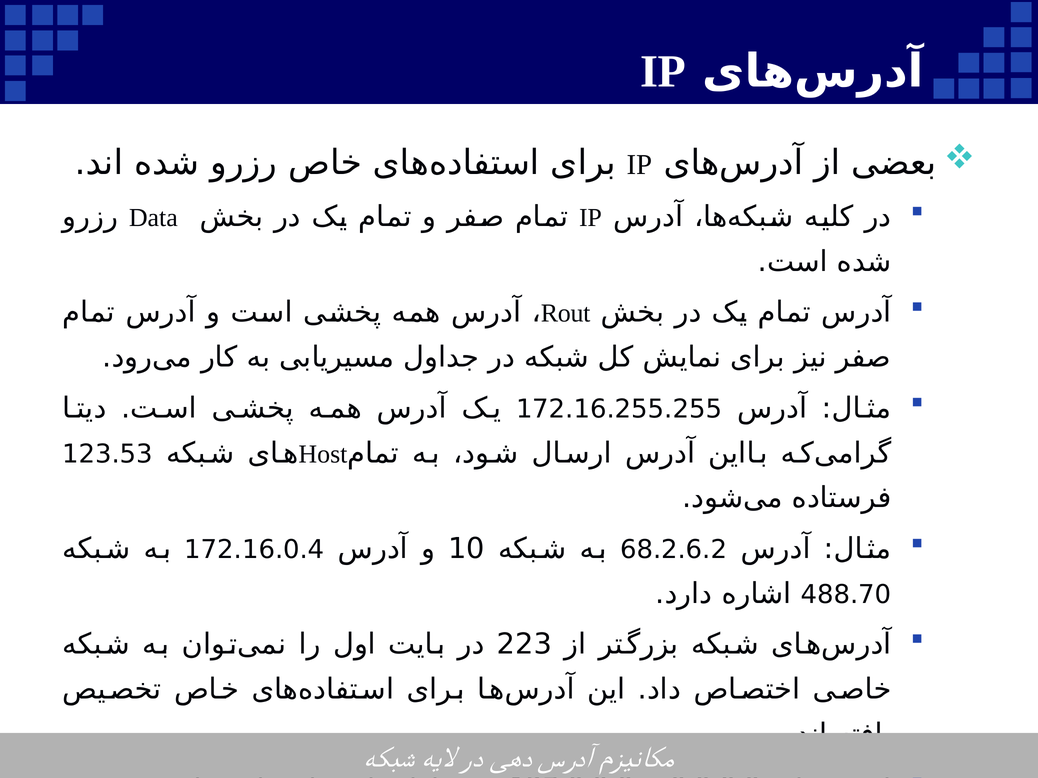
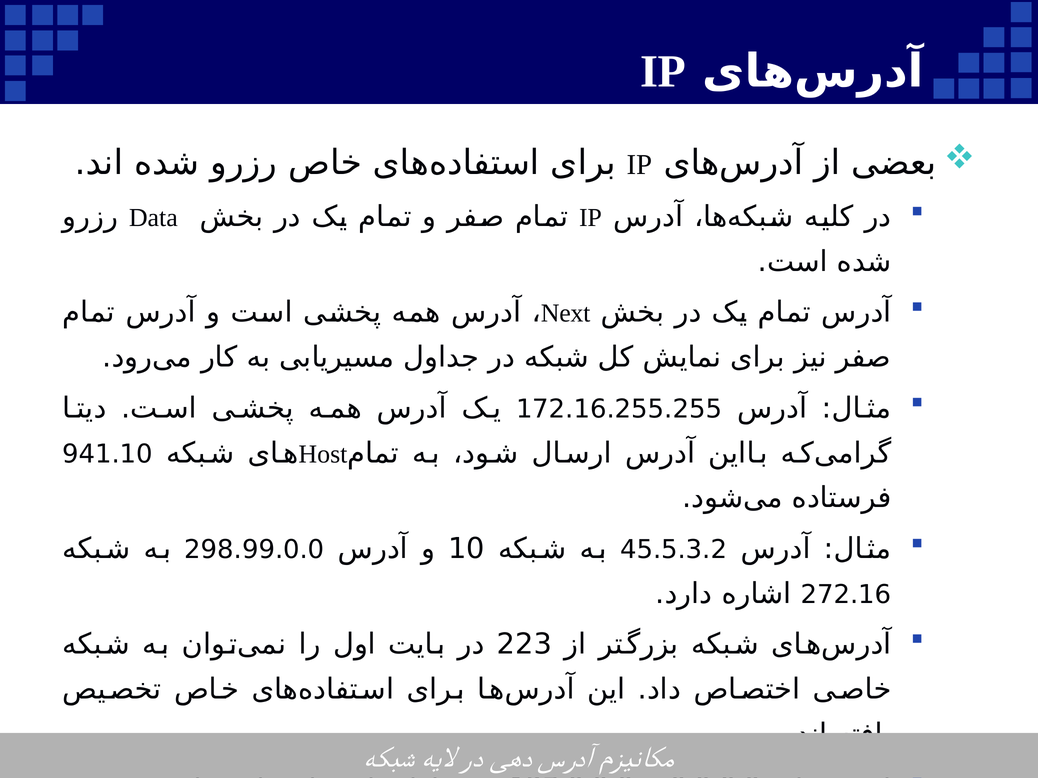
Rout: Rout -> Next (566, 314)
123.53: 123.53 -> 941.10 (108, 454)
172.16.0.4: 172.16.0.4 -> 298.99.0.0 (254, 550)
68.2.6.2: 68.2.6.2 -> 45.5.3.2 (674, 550)
488.70: 488.70 -> 272.16 (846, 595)
